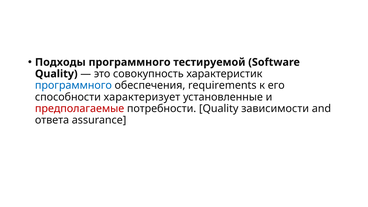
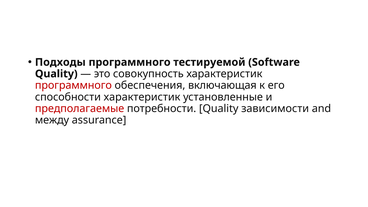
программного colour: blue -> red (73, 85)
requirements: requirements -> включающая (222, 85)
способности характеризует: характеризует -> характеристик (142, 97)
ответа: ответа -> между (52, 120)
